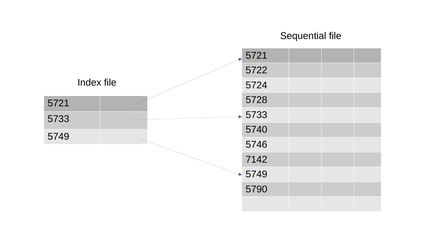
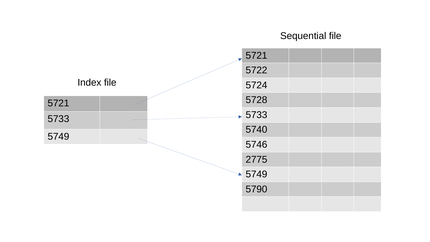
7142: 7142 -> 2775 (256, 159)
